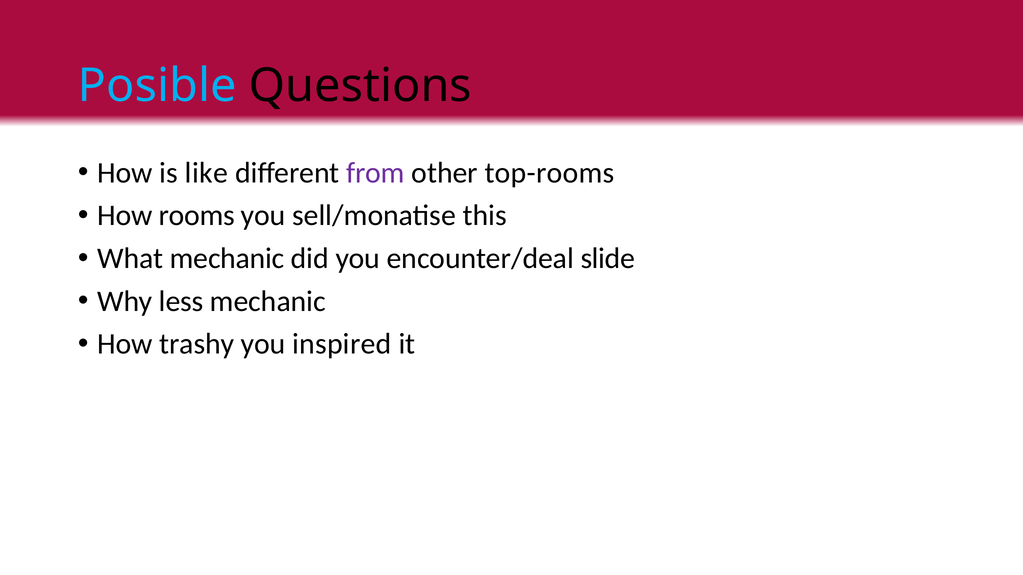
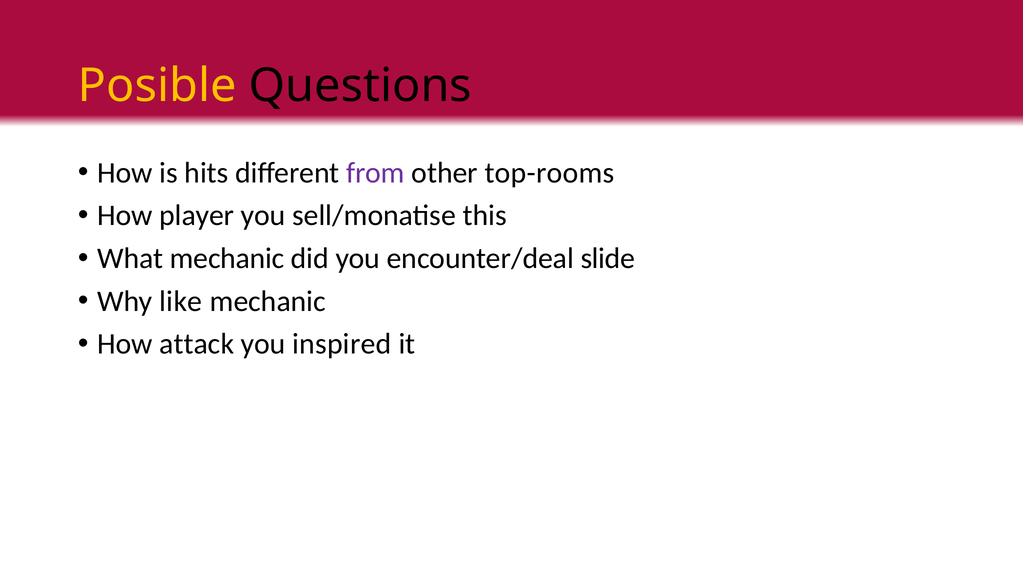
Posible colour: light blue -> yellow (157, 86)
like: like -> hits (207, 173)
rooms: rooms -> player (197, 216)
less: less -> like (181, 301)
trashy: trashy -> attack (197, 344)
